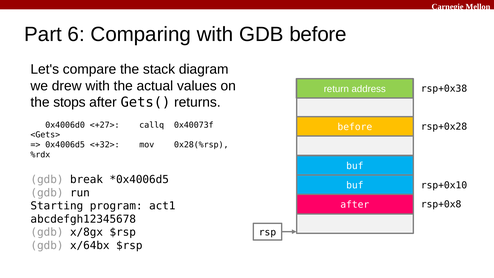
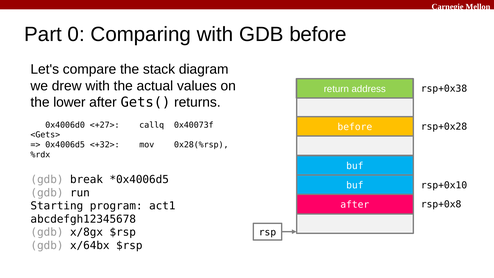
6: 6 -> 0 (76, 35)
stops: stops -> lower (69, 102)
